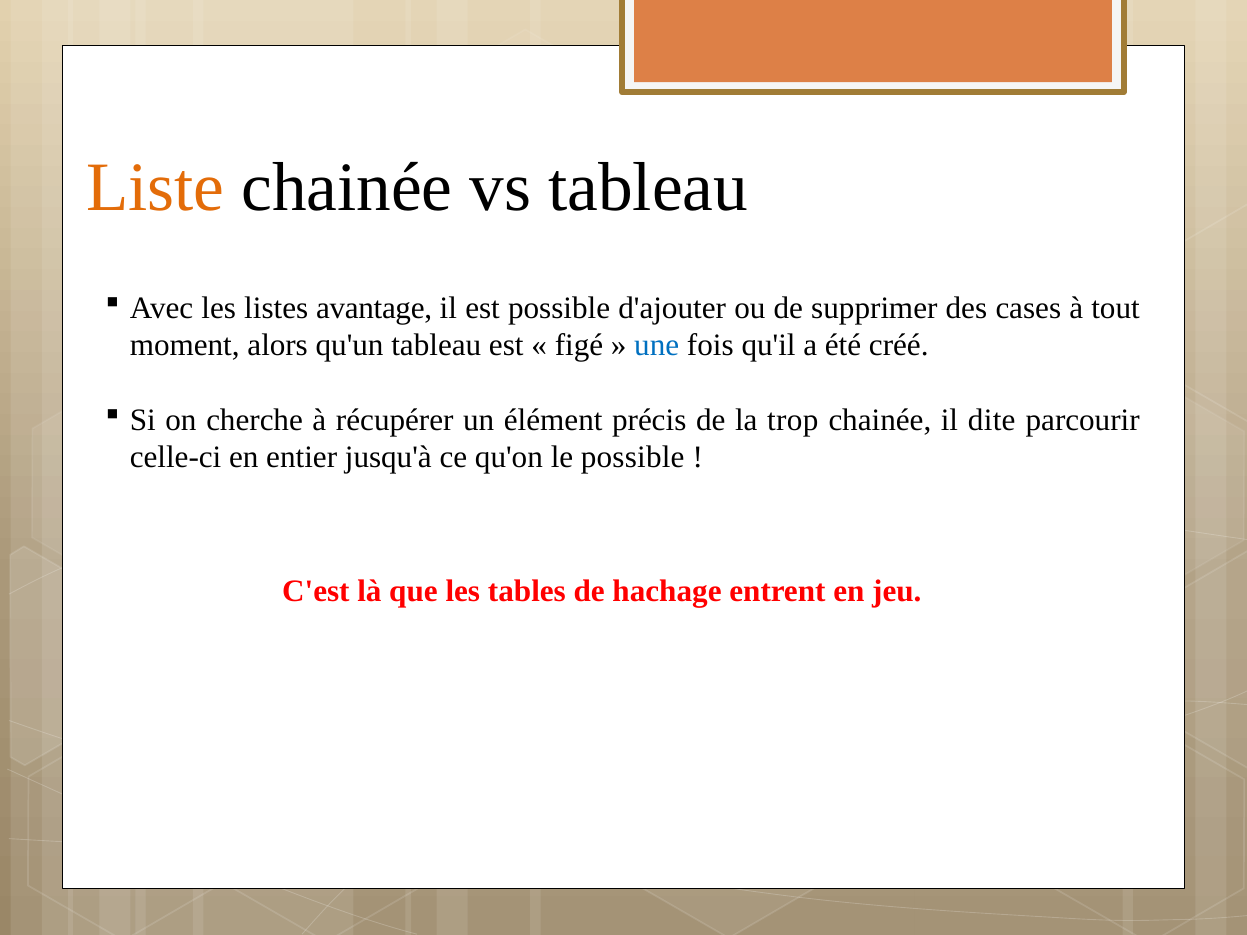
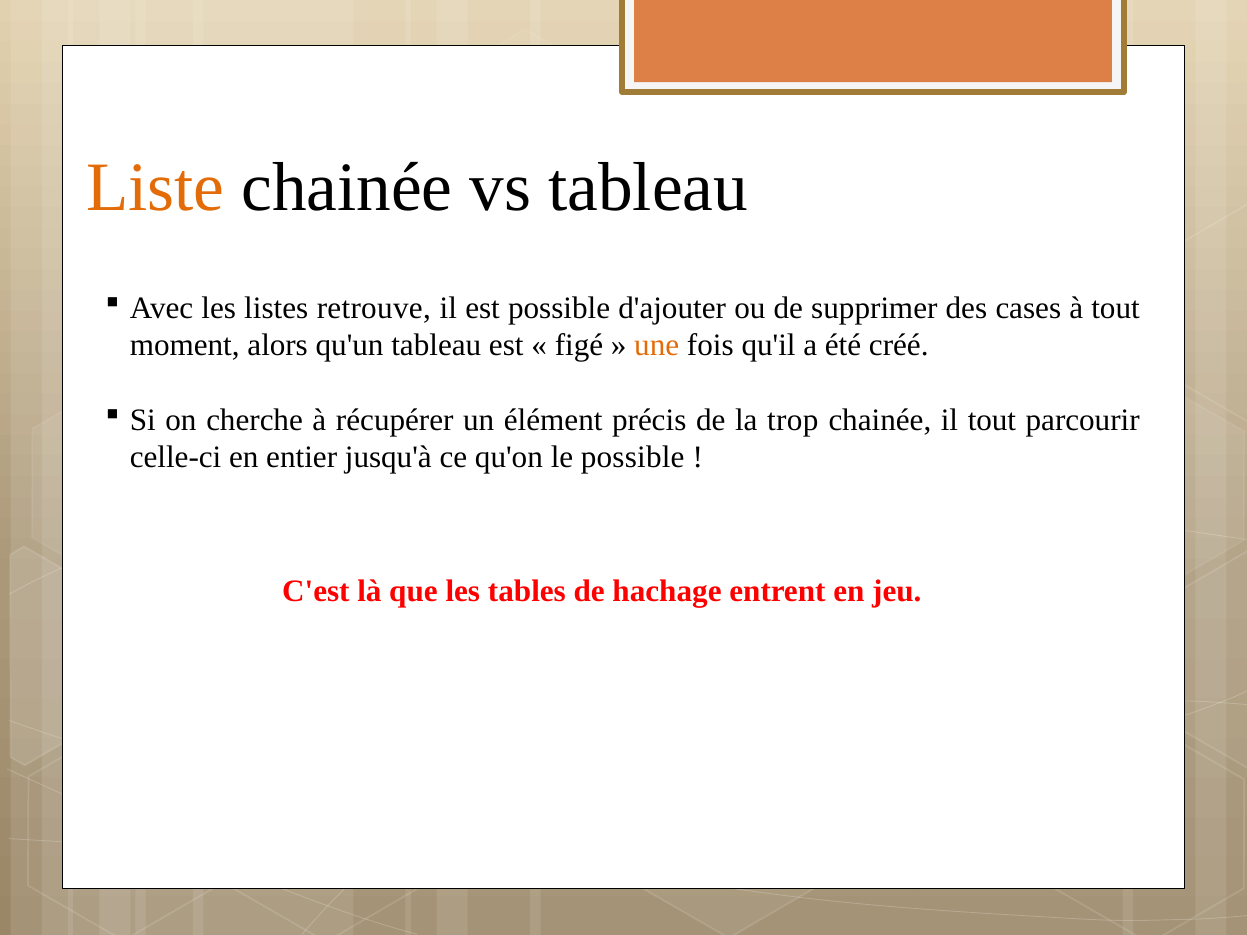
avantage: avantage -> retrouve (374, 308)
une colour: blue -> orange (657, 345)
il dite: dite -> tout (992, 420)
